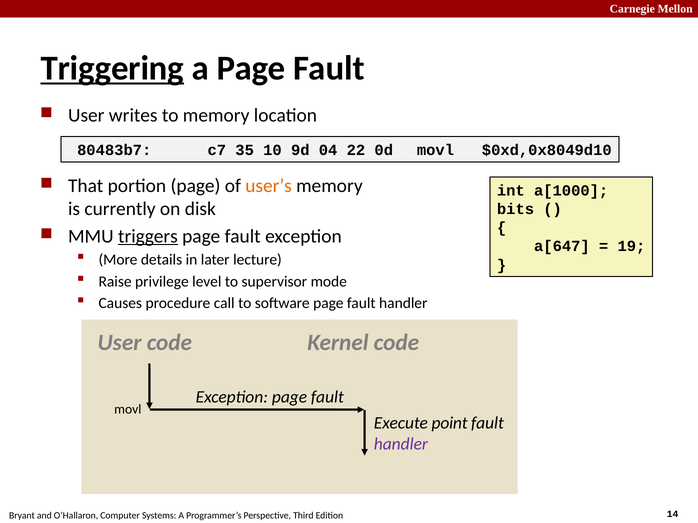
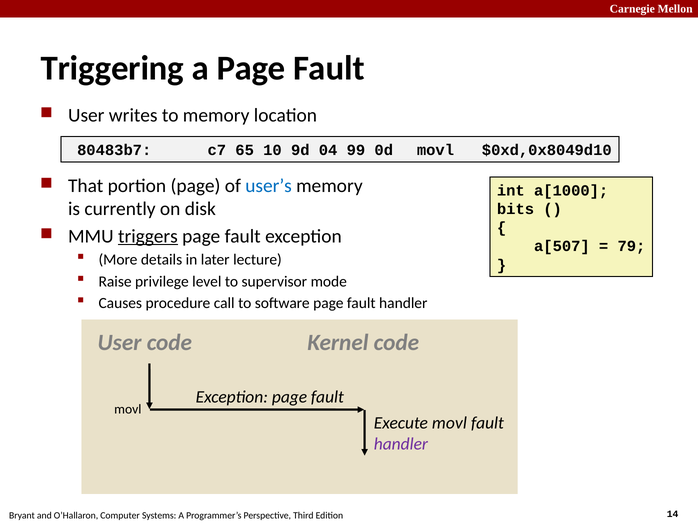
Triggering underline: present -> none (112, 68)
35: 35 -> 65 (245, 150)
22: 22 -> 99 (356, 150)
user’s colour: orange -> blue (269, 186)
a[647: a[647 -> a[507 (562, 247)
19: 19 -> 79 (631, 247)
Execute point: point -> movl (449, 423)
